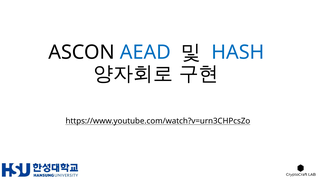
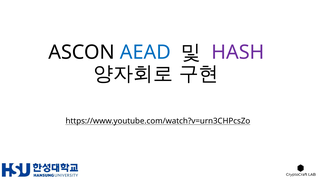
HASH colour: blue -> purple (238, 52)
